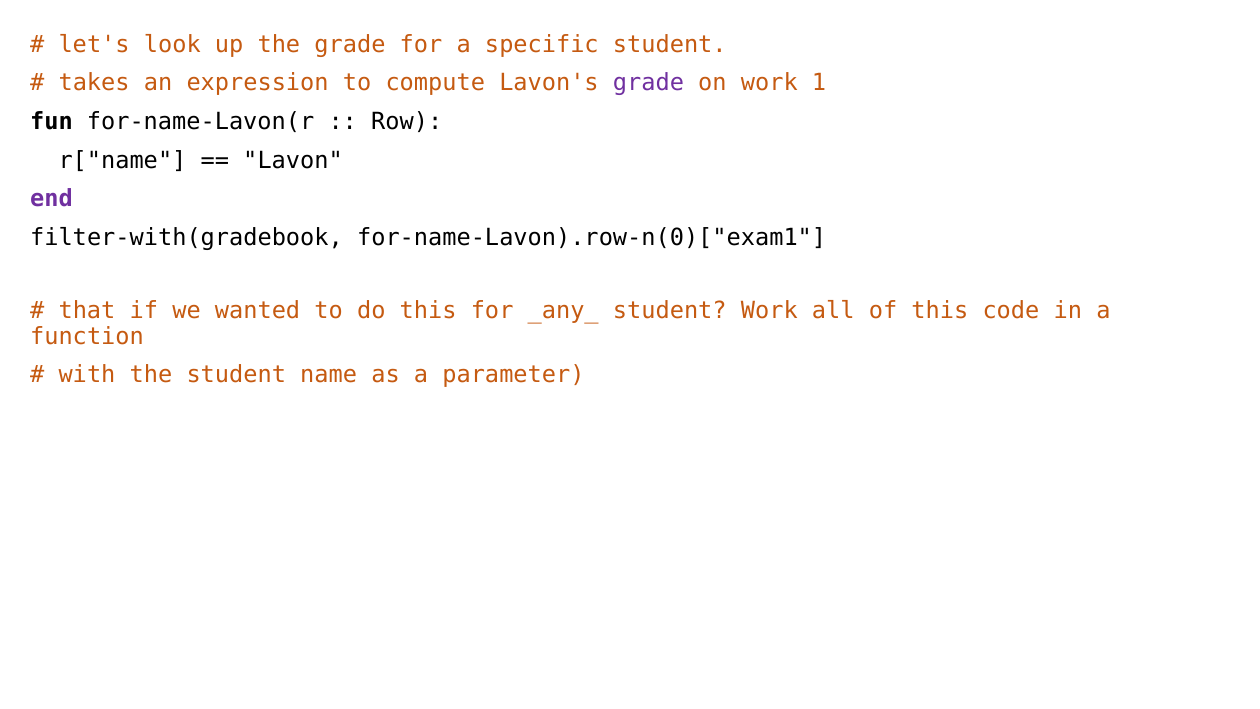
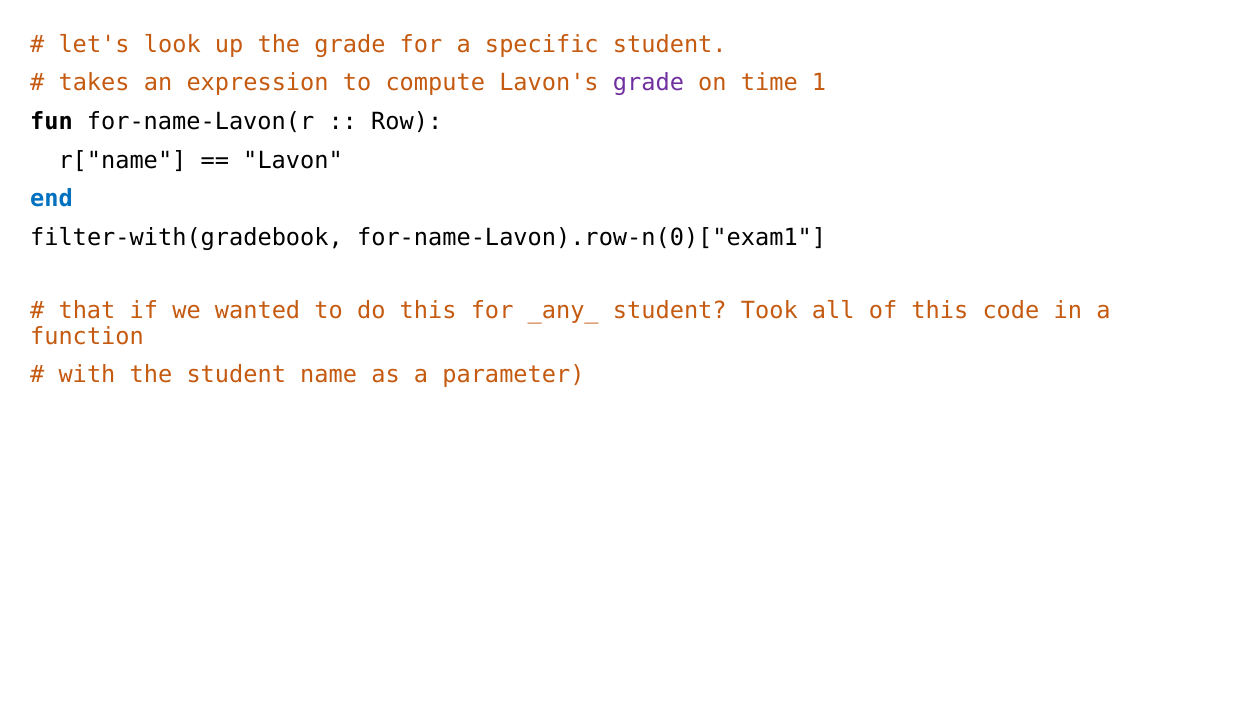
on work: work -> time (769, 83)
end colour: purple -> blue (52, 199)
student Work: Work -> Took (769, 311)
